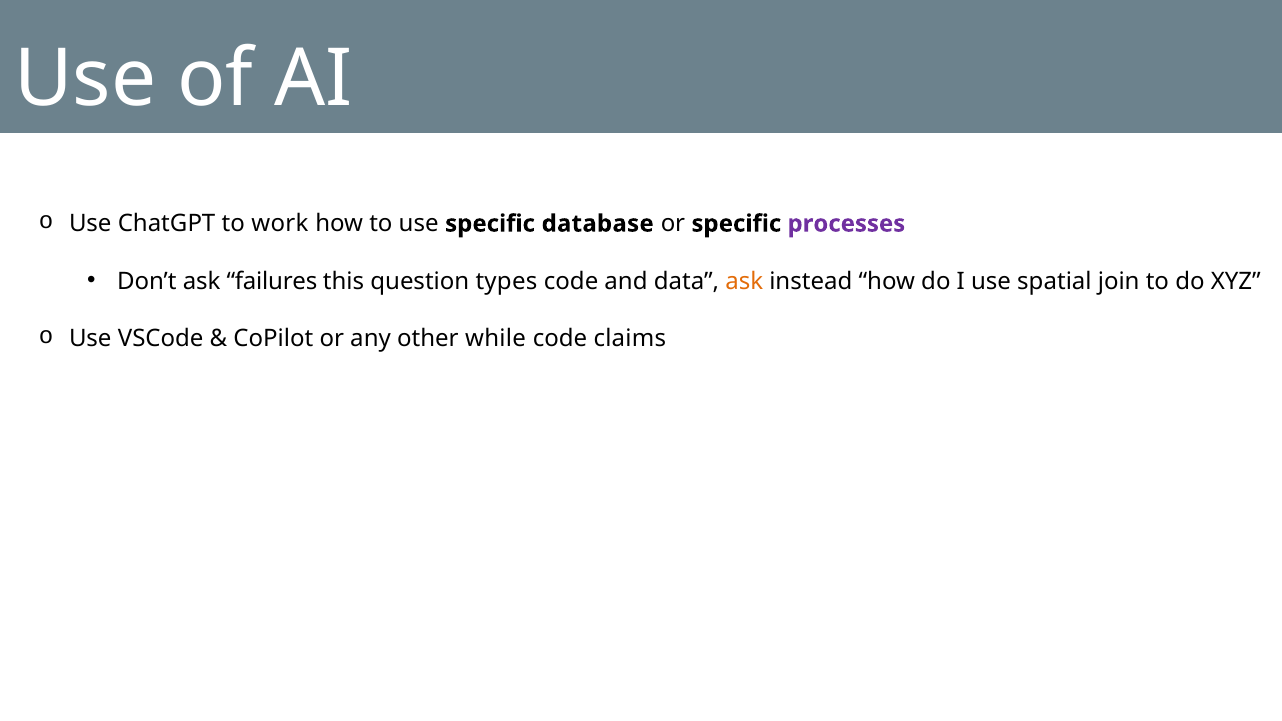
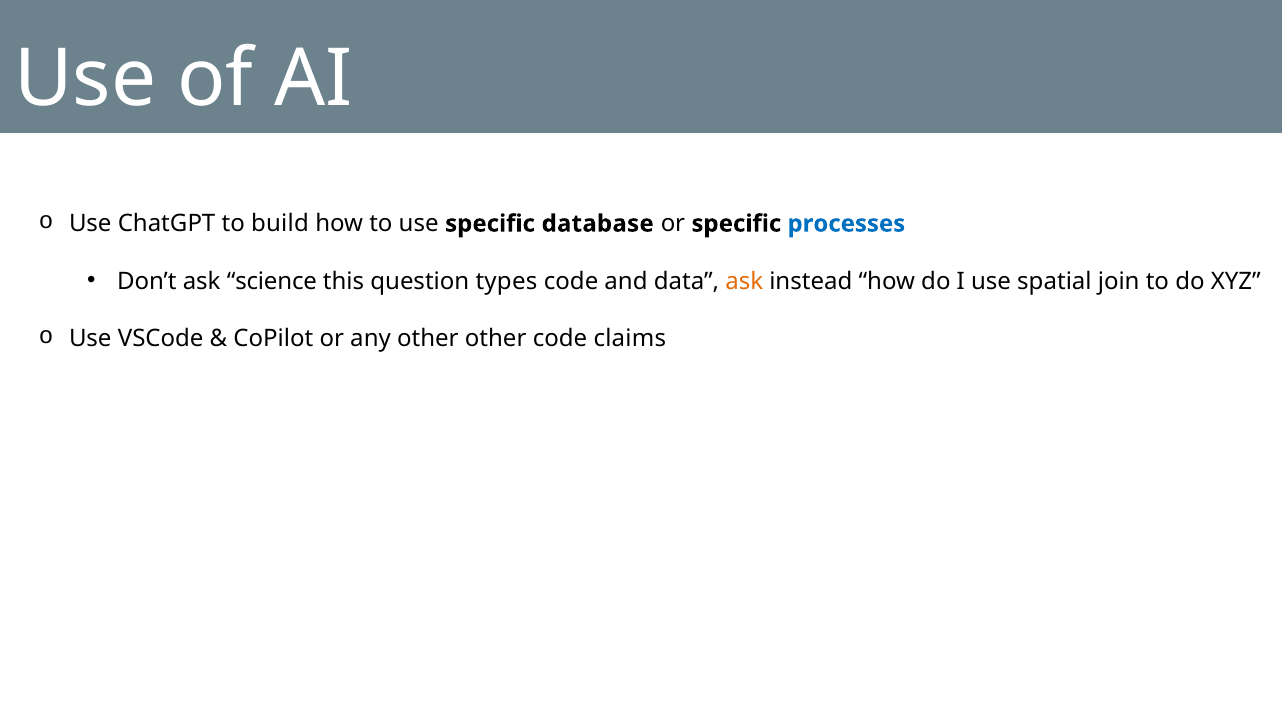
work: work -> build (280, 224)
processes colour: purple -> blue (846, 224)
failures: failures -> science (272, 281)
other while: while -> other (496, 339)
